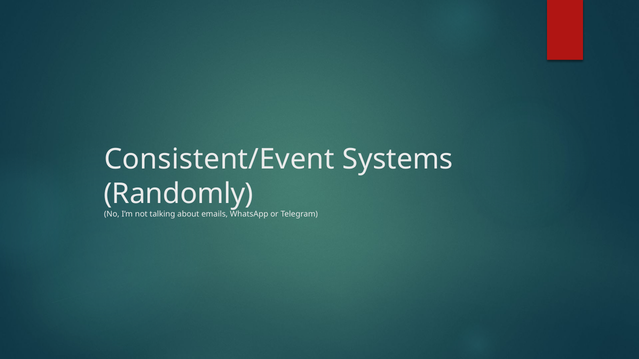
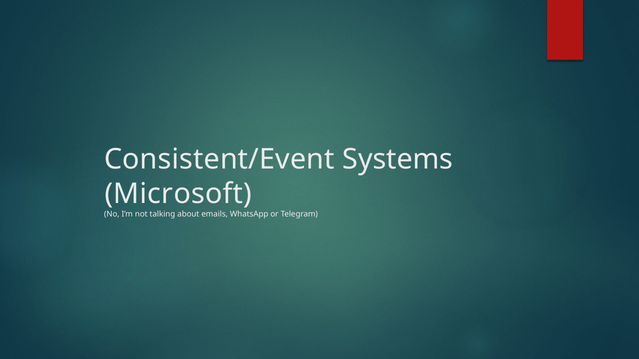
Randomly: Randomly -> Microsoft (178, 194)
